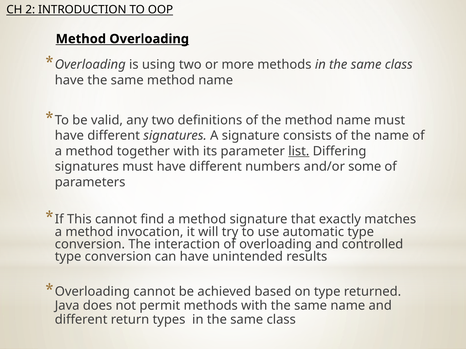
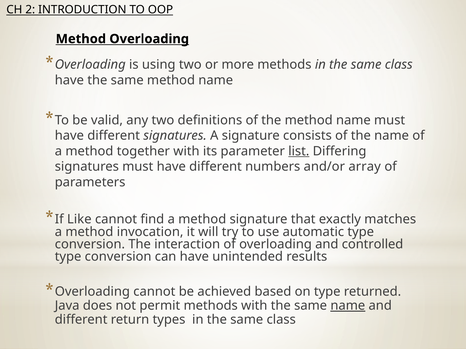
some: some -> array (365, 167)
This: This -> Like (79, 220)
name underline: none -> present (348, 306)
